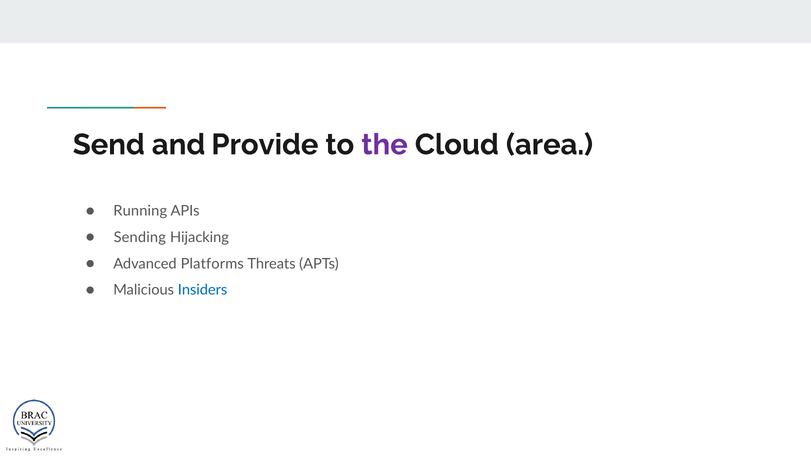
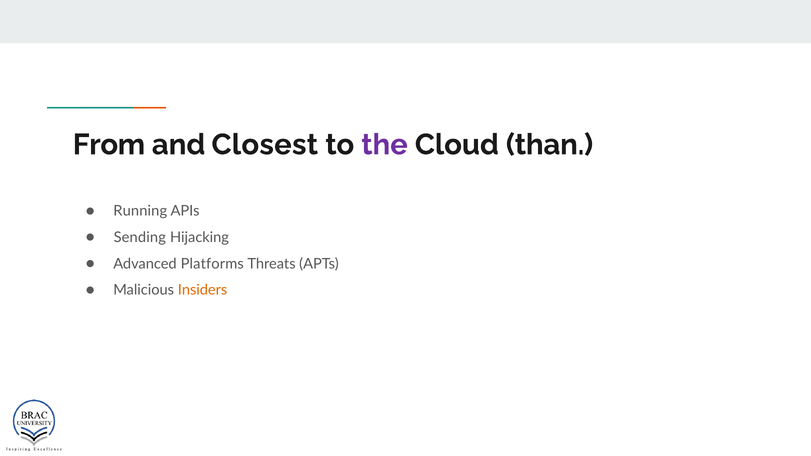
Send: Send -> From (109, 145)
Provide: Provide -> Closest (265, 145)
area: area -> than (550, 145)
Insiders colour: blue -> orange (203, 290)
